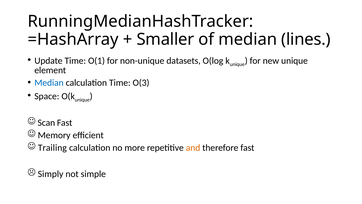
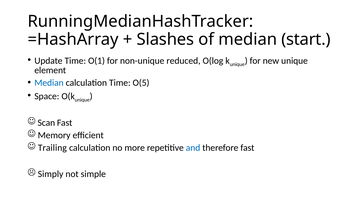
Smaller: Smaller -> Slashes (165, 39)
lines: lines -> start (306, 39)
datasets: datasets -> reduced (184, 61)
O(3: O(3 -> O(5 (141, 83)
and colour: orange -> blue (193, 148)
